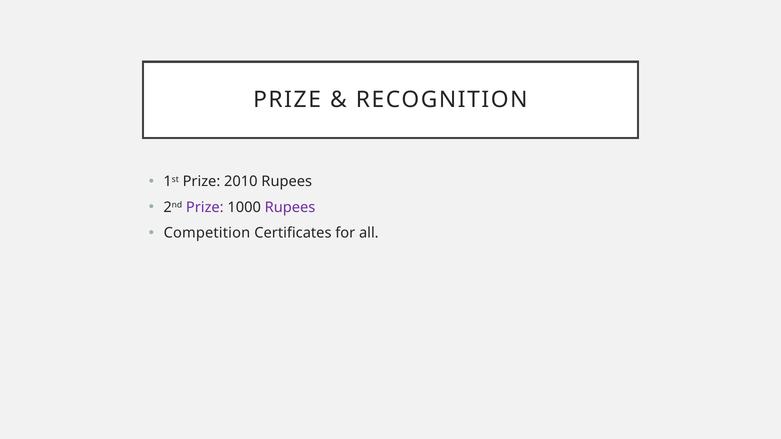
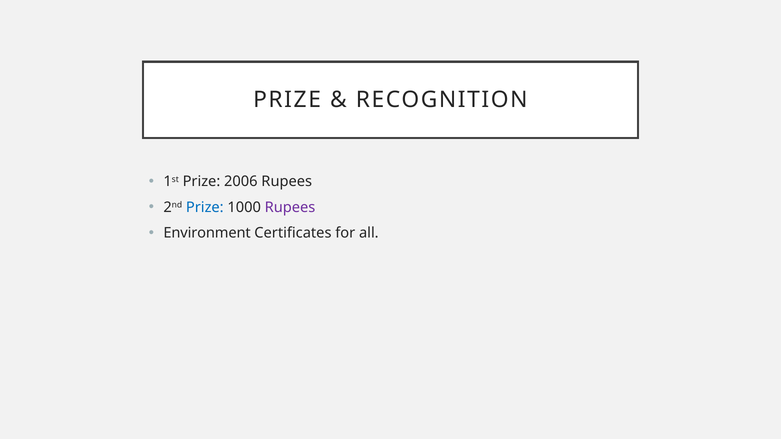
2010: 2010 -> 2006 (241, 182)
Prize colour: purple -> blue (205, 207)
Competition: Competition -> Environment (207, 233)
